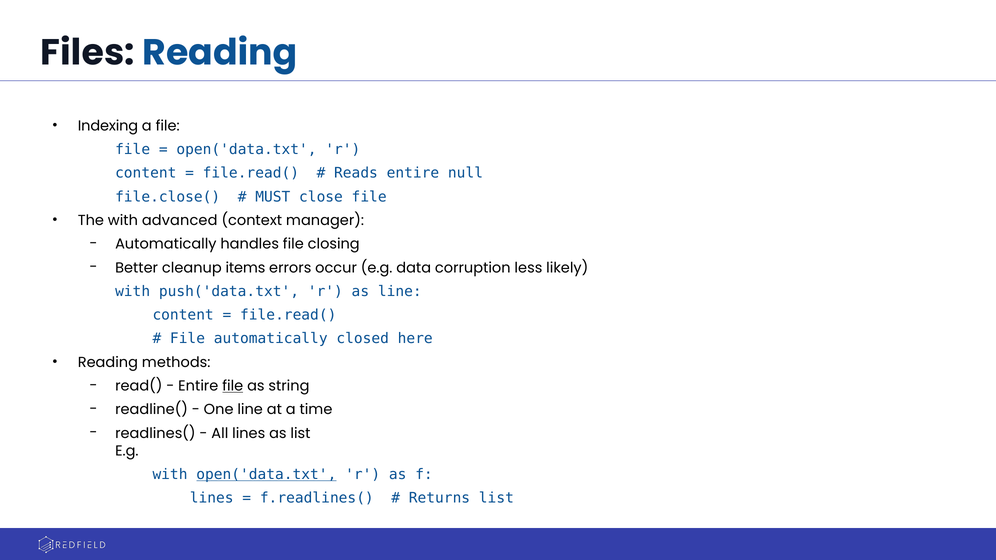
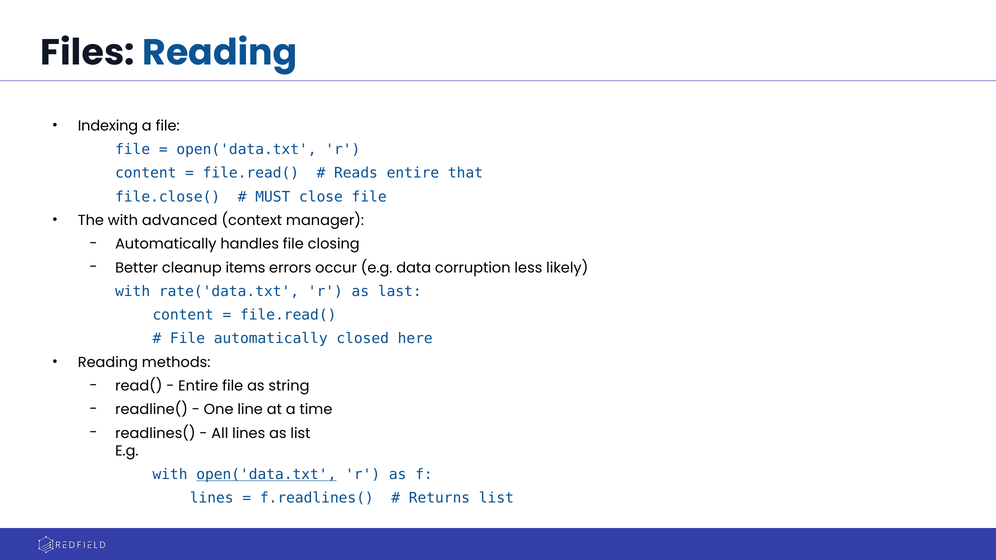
null: null -> that (465, 173)
push('data.txt: push('data.txt -> rate('data.txt (229, 292)
as line: line -> last (400, 292)
file underline: present -> none (233, 386)
